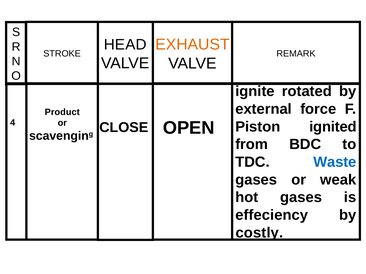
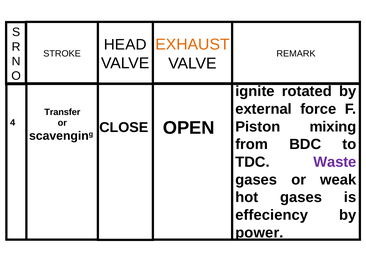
Product: Product -> Transfer (62, 112)
ignited: ignited -> mixing (333, 127)
Waste colour: blue -> purple (335, 162)
costly: costly -> power (259, 233)
